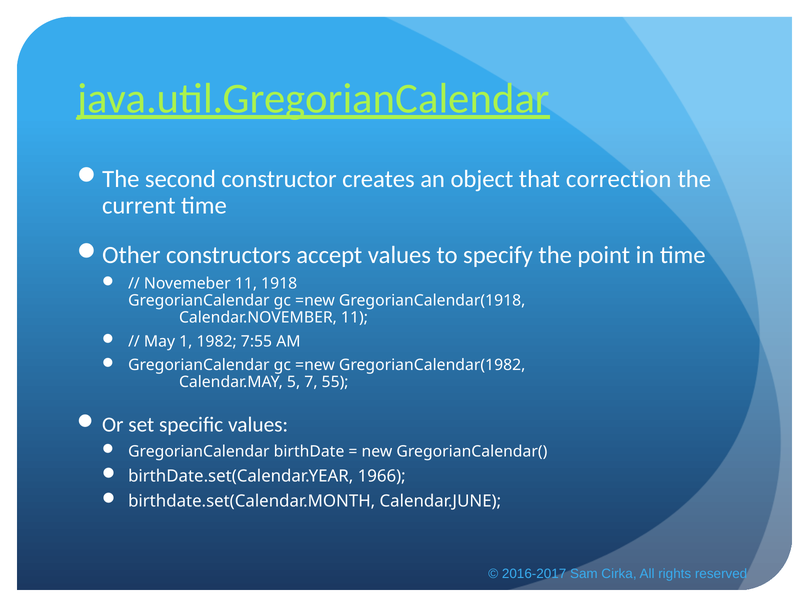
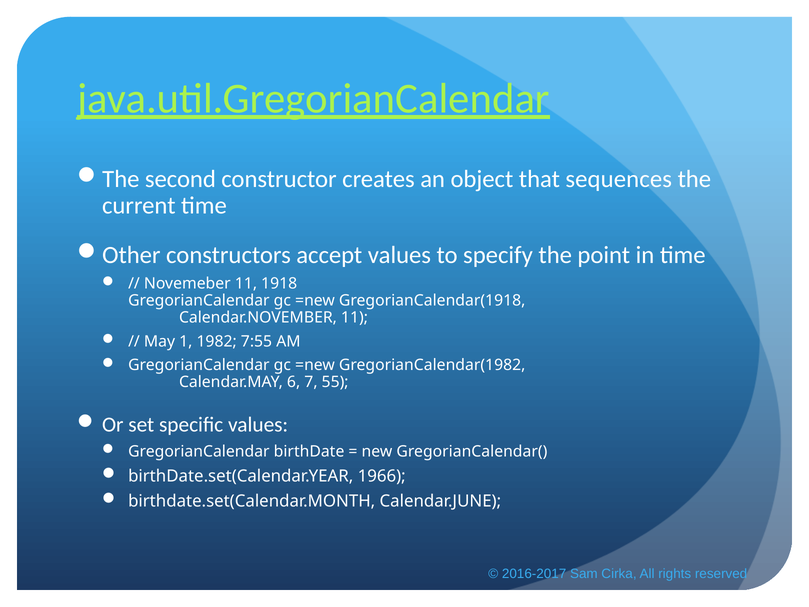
correction: correction -> sequences (619, 179)
5: 5 -> 6 (294, 382)
